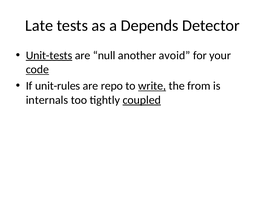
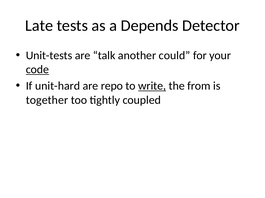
Unit-tests underline: present -> none (49, 56)
null: null -> talk (104, 56)
avoid: avoid -> could (175, 56)
unit-rules: unit-rules -> unit-hard (58, 86)
internals: internals -> together (47, 100)
coupled underline: present -> none (142, 100)
